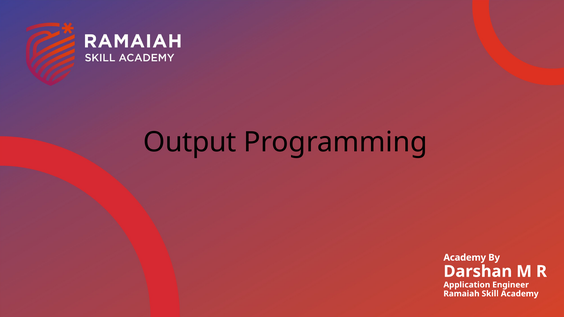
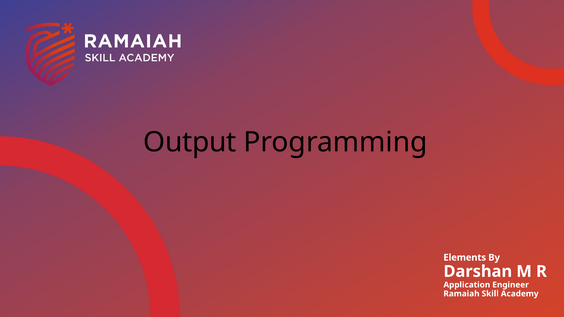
Academy: Academy -> Elements (465, 258)
